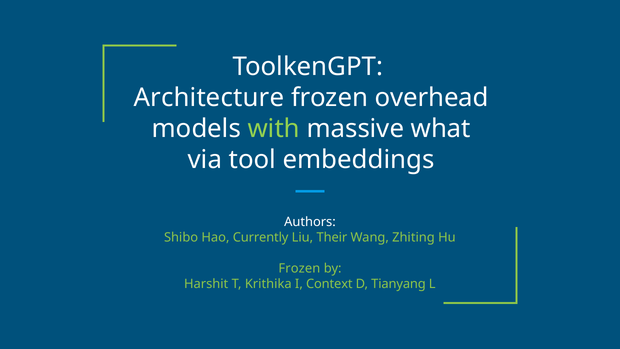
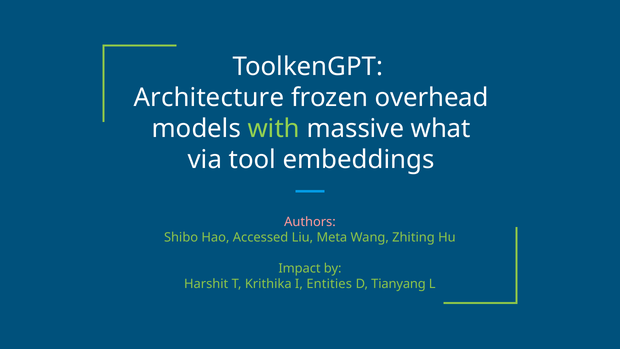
Authors colour: white -> pink (310, 222)
Currently: Currently -> Accessed (261, 237)
Their: Their -> Meta (332, 237)
Frozen: Frozen -> Impact (299, 268)
Context: Context -> Entities (329, 284)
